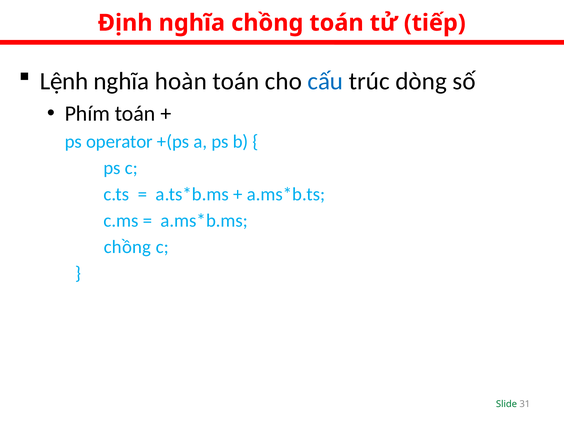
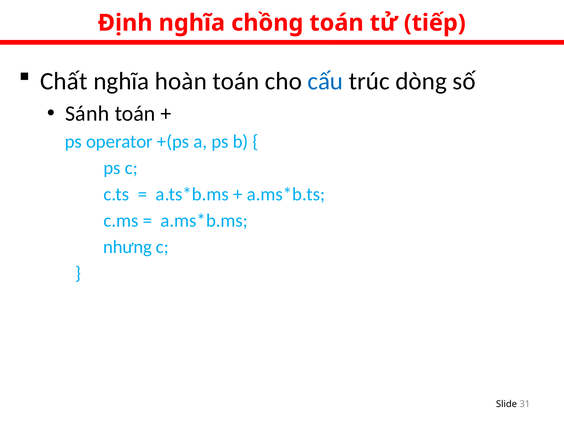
Lệnh: Lệnh -> Chất (64, 81)
Phím: Phím -> Sánh (87, 114)
chồng: chồng -> nhưng (128, 247)
Slide colour: green -> black (506, 404)
